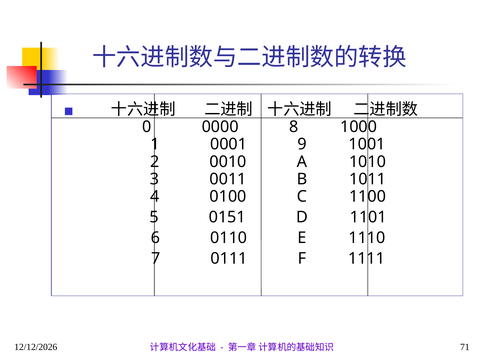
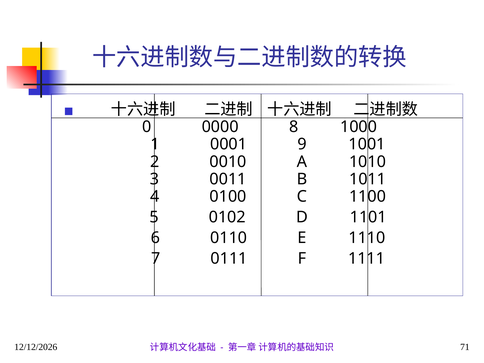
0151: 0151 -> 0102 (227, 217)
